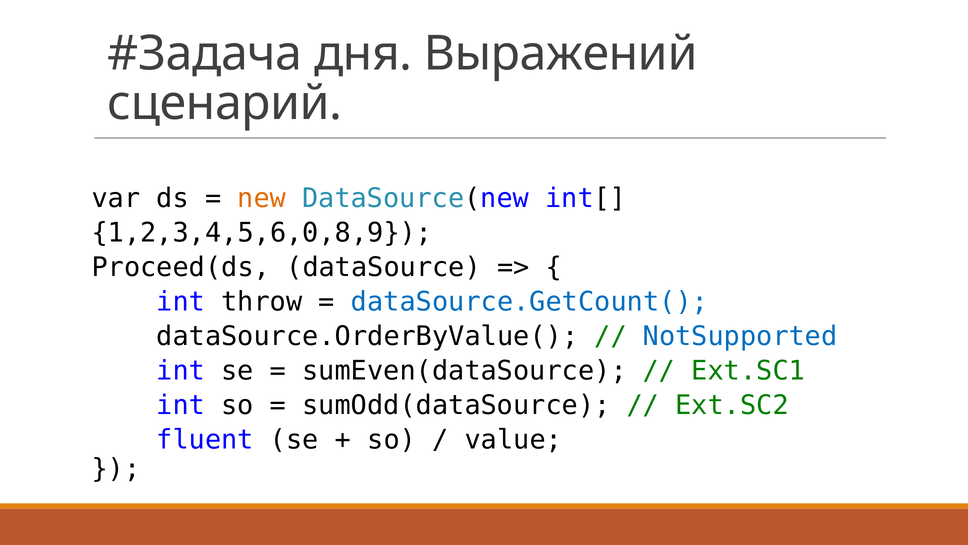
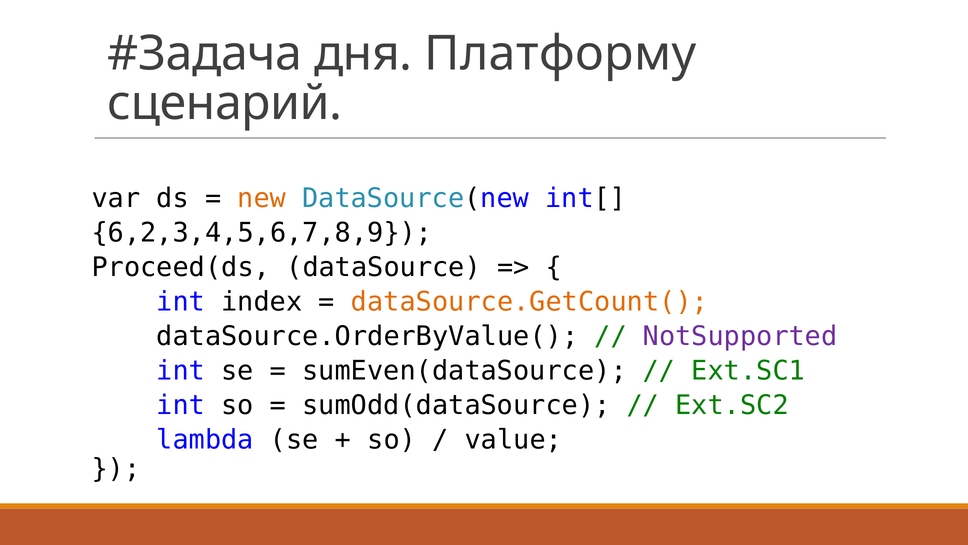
Выражений: Выражений -> Платформу (560, 54)
1,2,3,4,5,6,0,8,9: 1,2,3,4,5,6,0,8,9 -> 6,2,3,4,5,6,7,8,9 (262, 233)
throw: throw -> index (262, 302)
dataSource.GetCount( colour: blue -> orange (529, 302)
NotSupported colour: blue -> purple (740, 336)
fluent: fluent -> lambda (205, 440)
